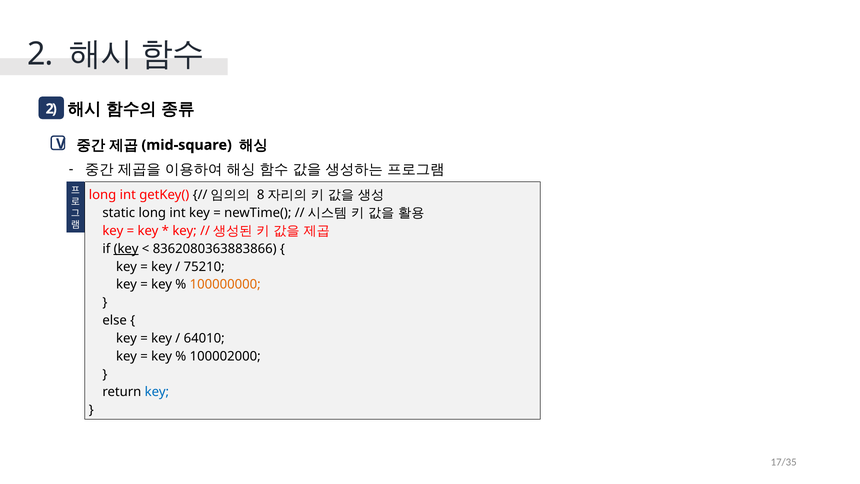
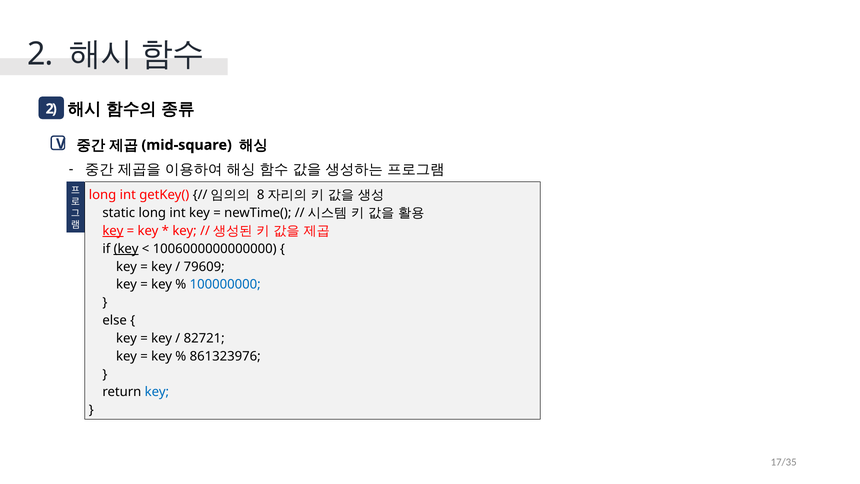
key underline: none -> present (113, 231)
8362080363883866: 8362080363883866 -> 1006000000000000 (215, 249)
75210: 75210 -> 79609 (204, 267)
100000000 colour: orange -> blue (225, 285)
64010: 64010 -> 82721 (204, 338)
100002000: 100002000 -> 861323976 (225, 356)
